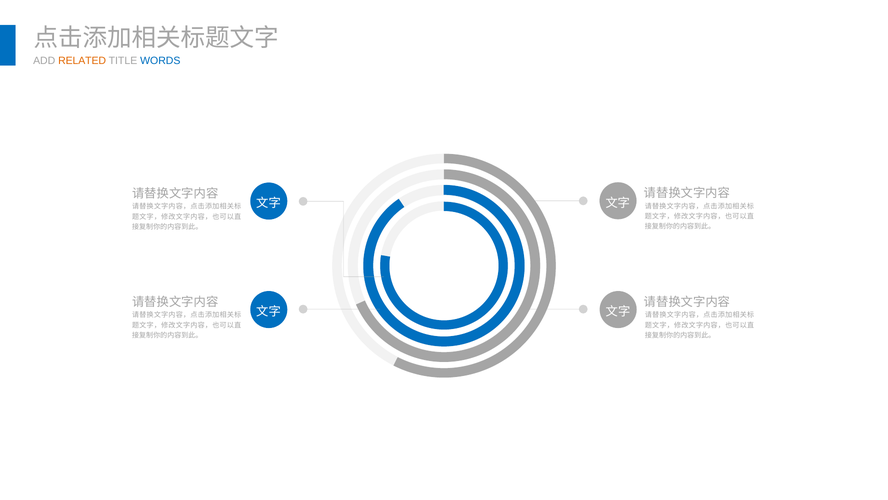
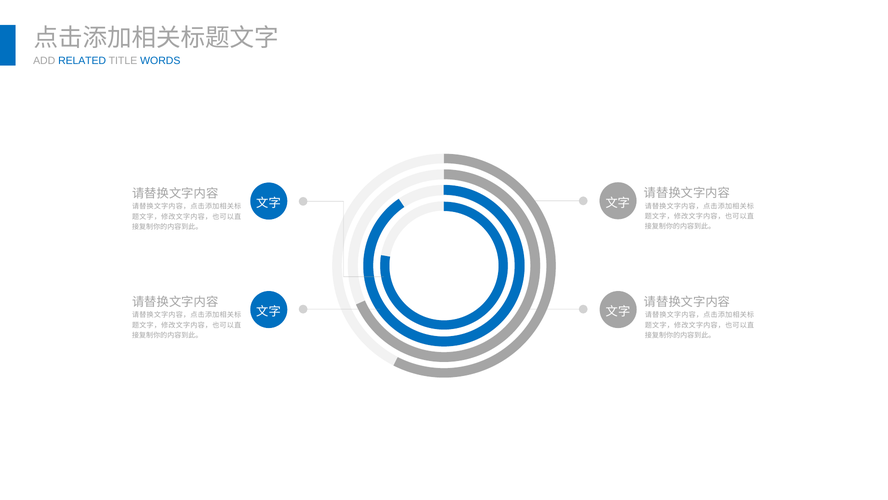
RELATED colour: orange -> blue (82, 61)
